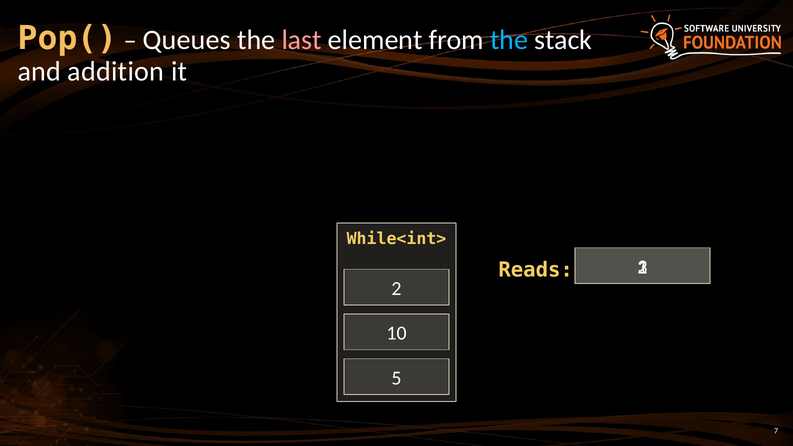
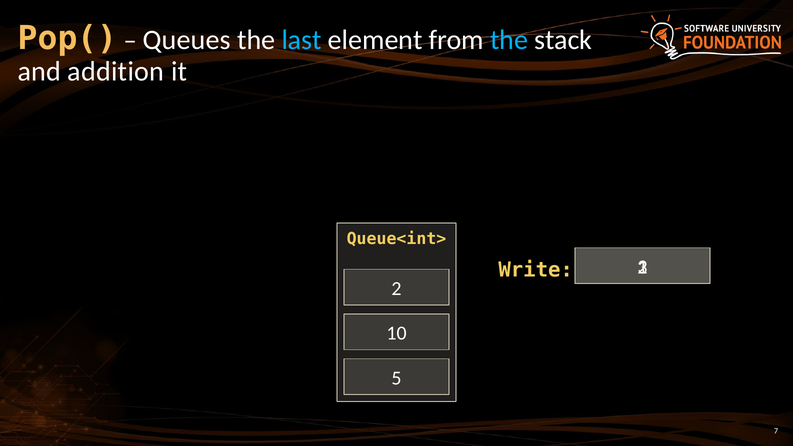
last colour: pink -> light blue (302, 40)
While<int>: While<int> -> Queue<int> (396, 239)
Reads: Reads -> Write (536, 270)
